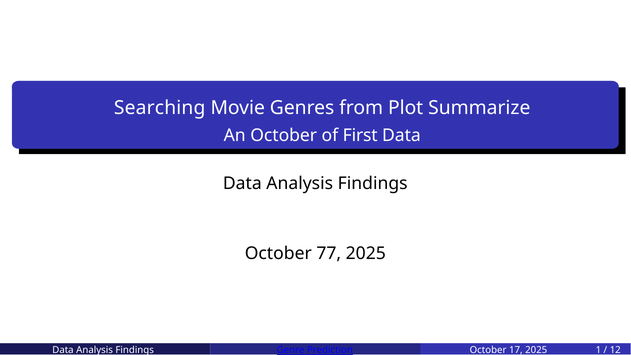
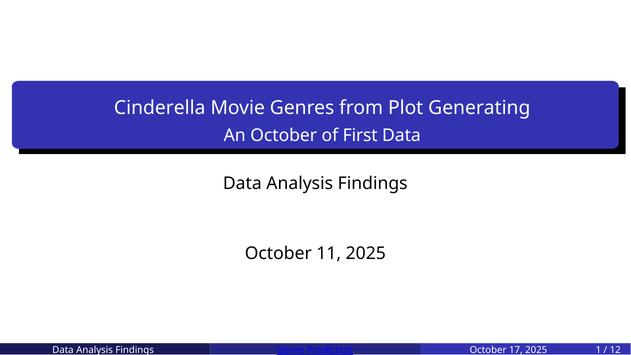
Searching: Searching -> Cinderella (160, 108)
Summarize: Summarize -> Generating (479, 108)
77: 77 -> 11 (329, 254)
